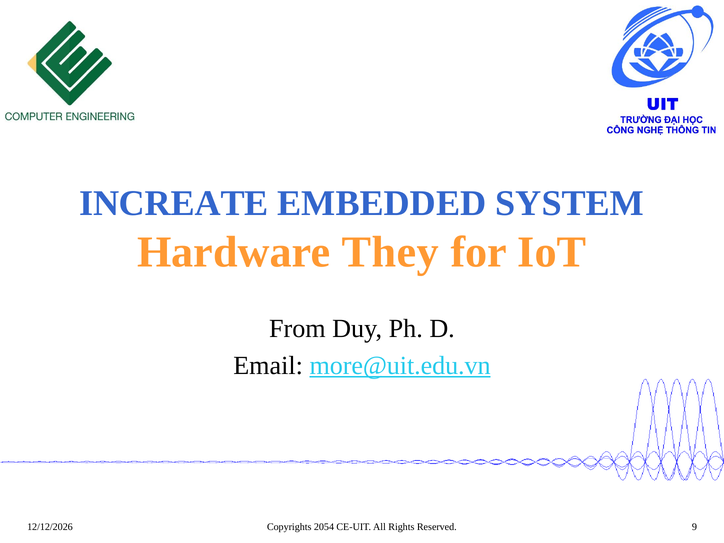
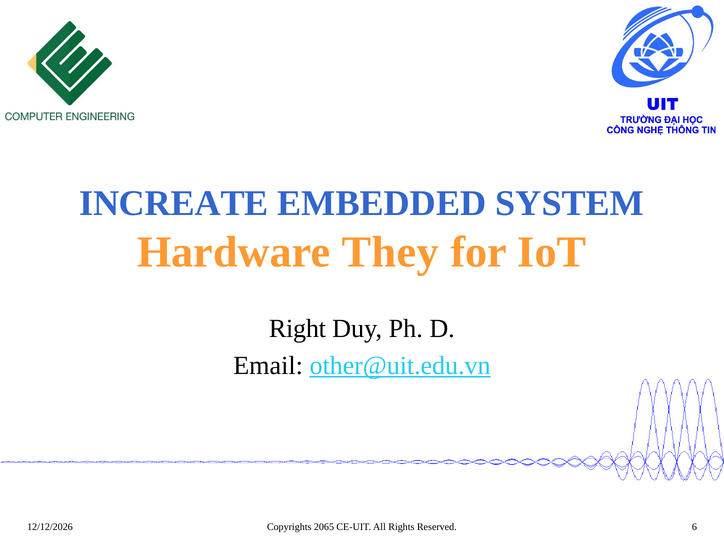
From: From -> Right (297, 329)
more@uit.edu.vn: more@uit.edu.vn -> other@uit.edu.vn (400, 365)
2054: 2054 -> 2065 (324, 527)
9: 9 -> 6 (694, 527)
